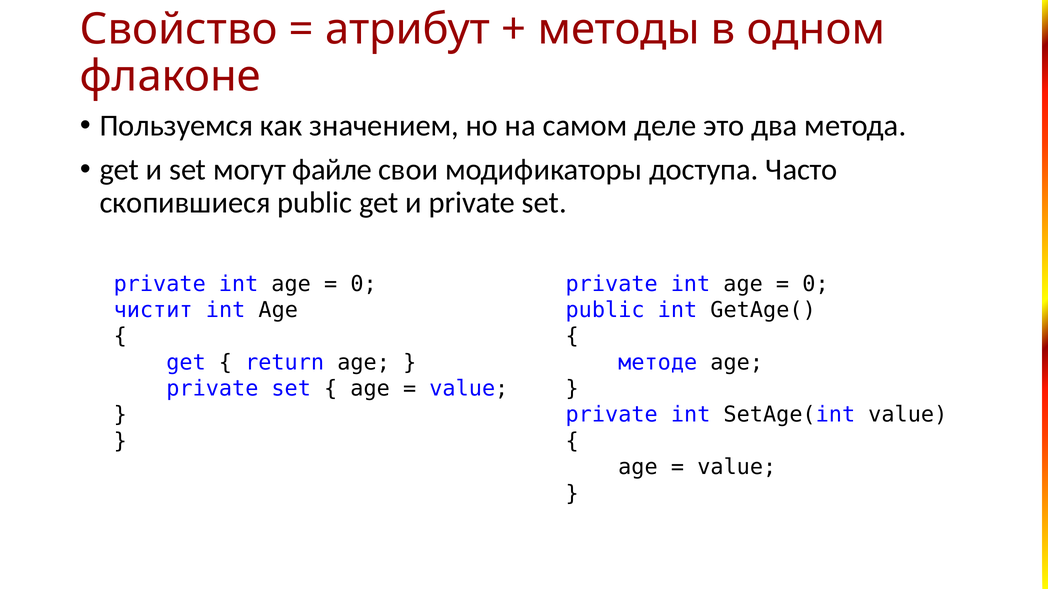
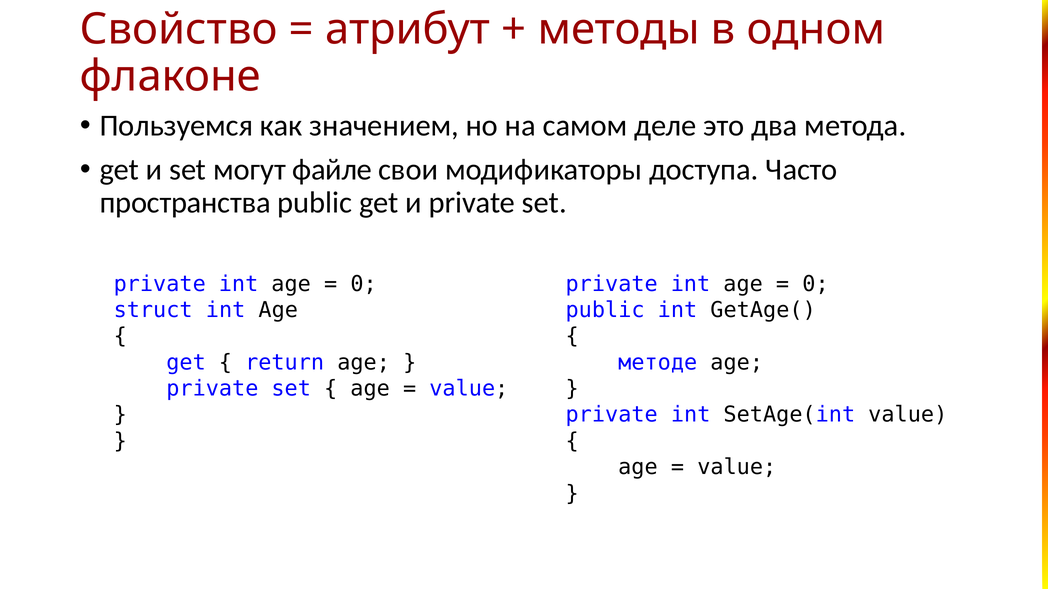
скопившиеся: скопившиеся -> пространства (185, 203)
чистит: чистит -> struct (153, 310)
